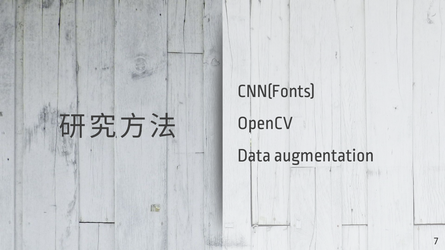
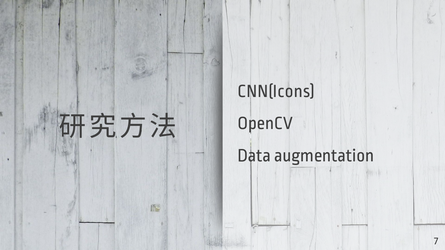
CNN(Fonts: CNN(Fonts -> CNN(Icons (276, 91)
